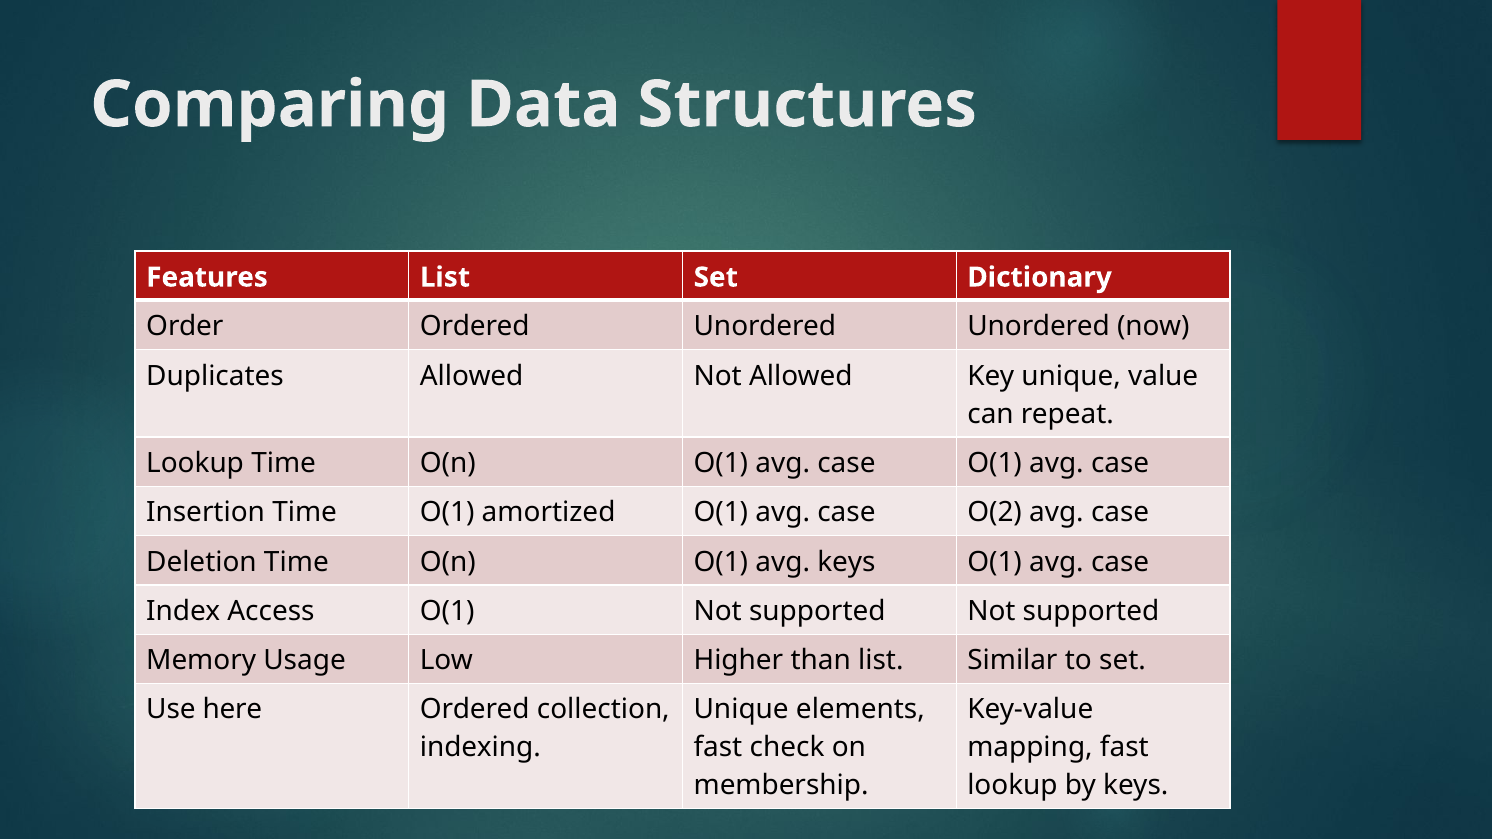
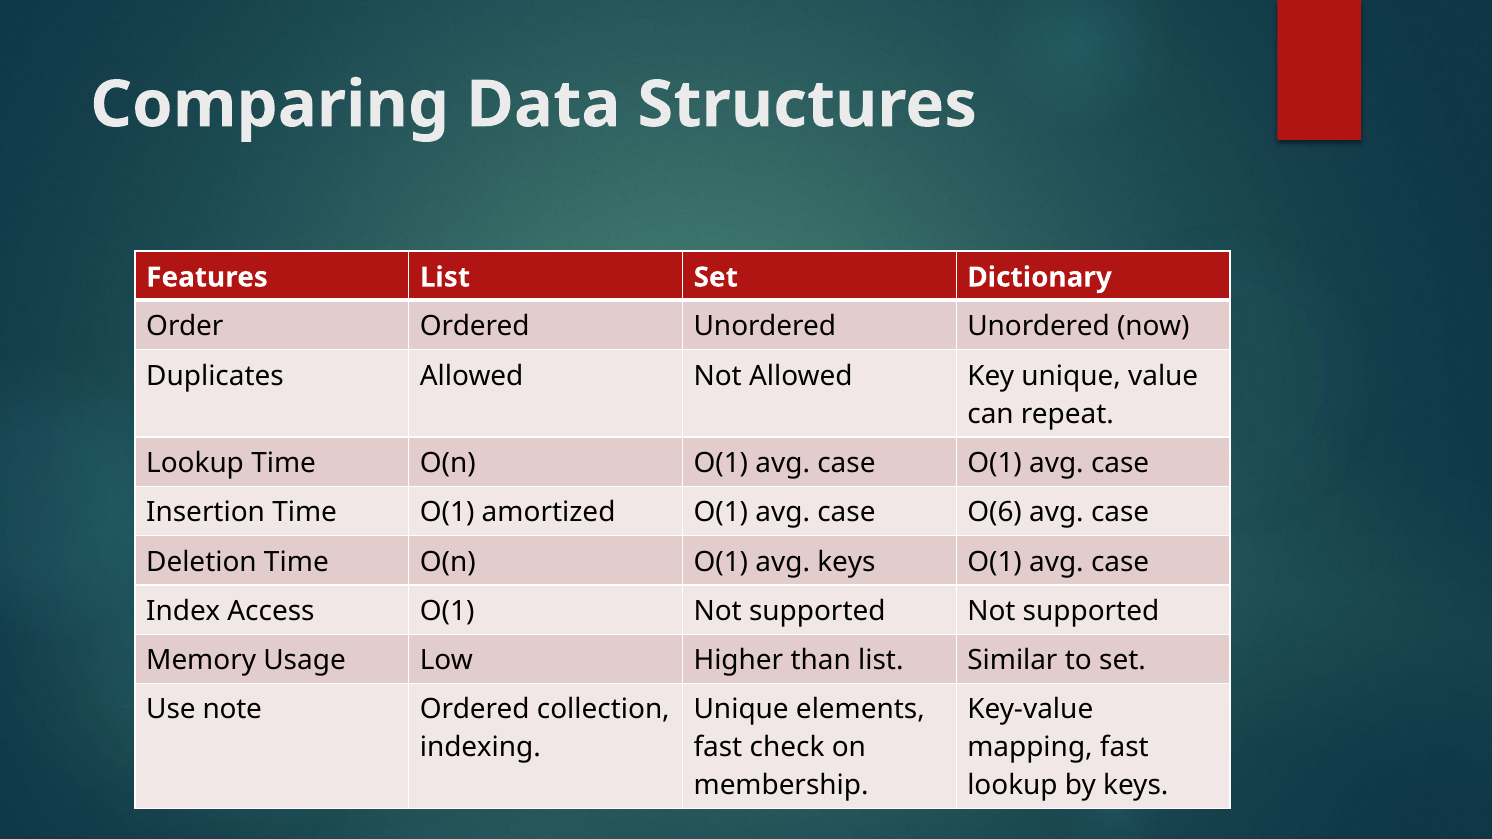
O(2: O(2 -> O(6 (995, 513)
here: here -> note (232, 710)
